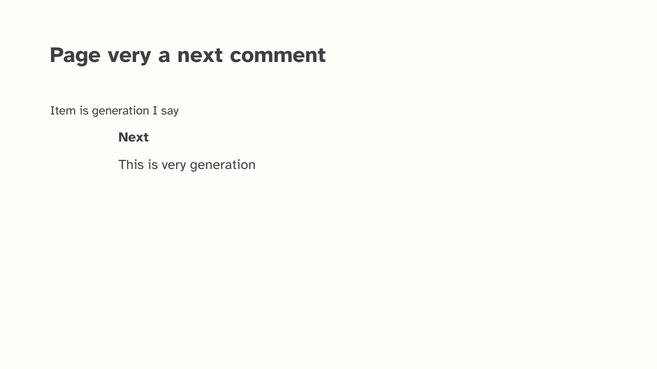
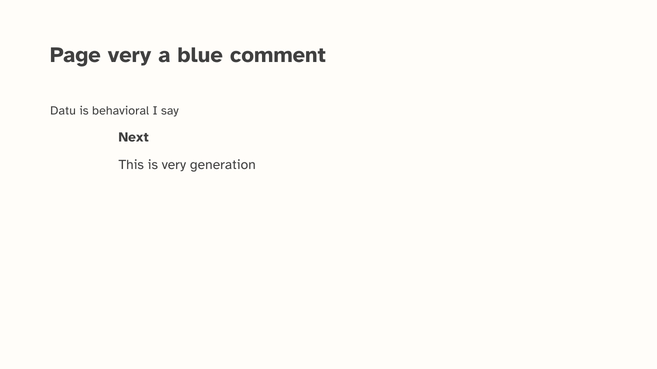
a next: next -> blue (200, 55)
Item: Item -> Datu (63, 111)
is generation: generation -> behavioral (121, 111)
